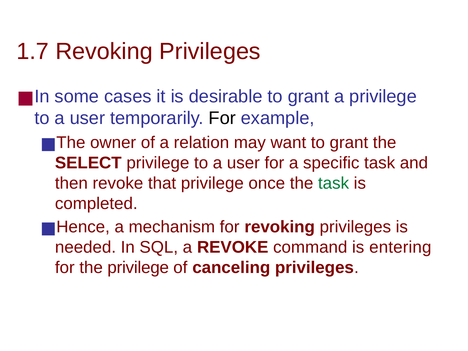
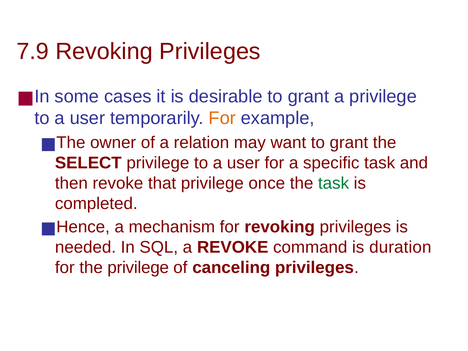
1.7: 1.7 -> 7.9 (33, 52)
For colour: black -> orange (222, 118)
entering: entering -> duration (400, 247)
